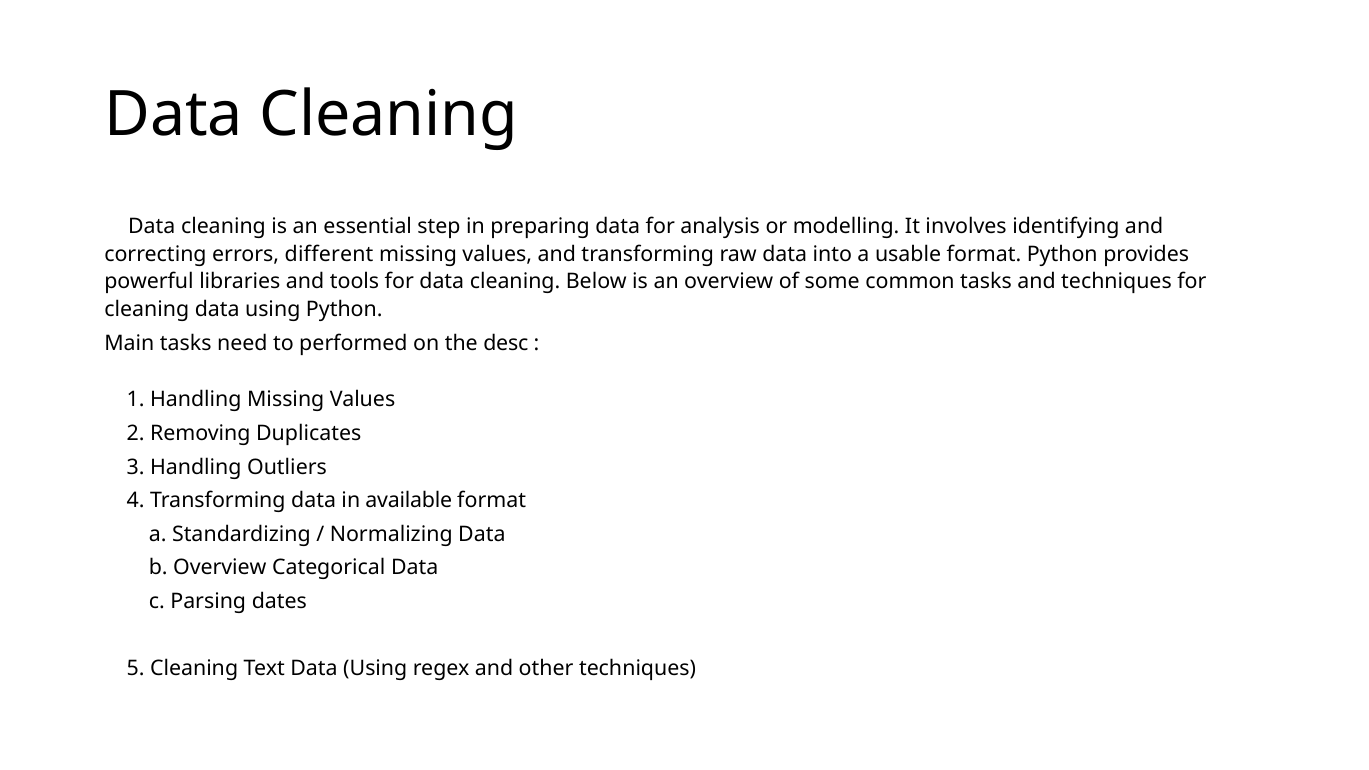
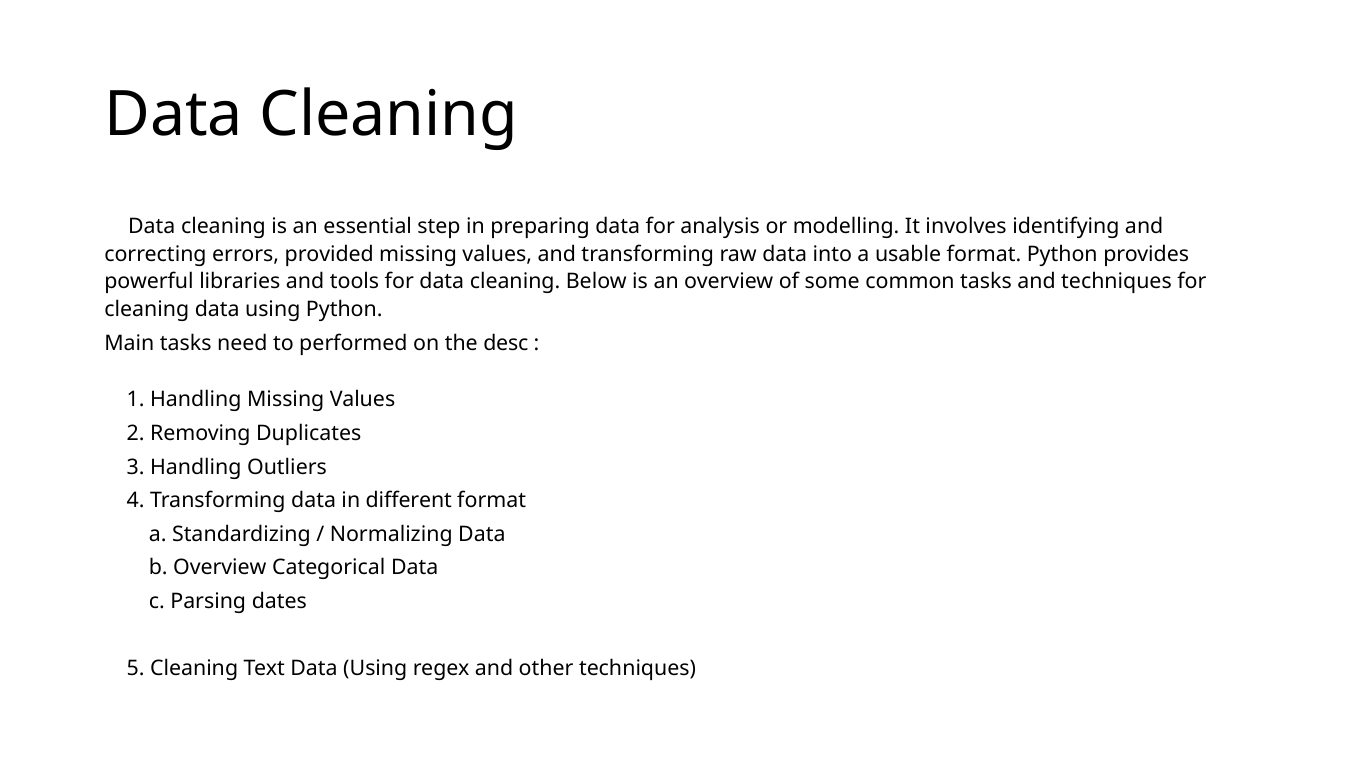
different: different -> provided (329, 254)
available: available -> different (409, 501)
